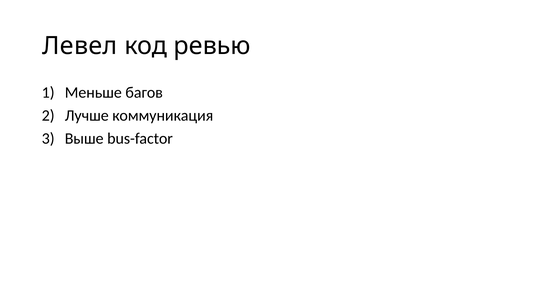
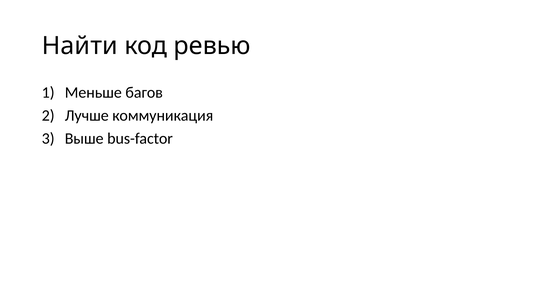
Левел: Левел -> Найти (80, 46)
